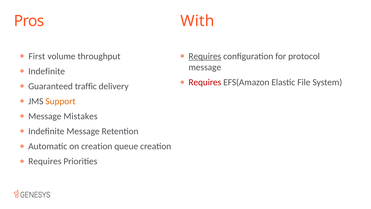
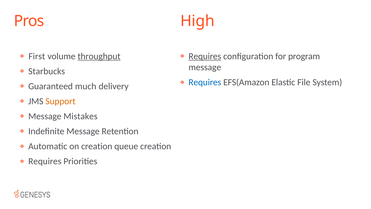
With: With -> High (197, 21)
throughput underline: none -> present (99, 56)
protocol: protocol -> program (304, 56)
Indefinite: Indefinite -> Starbucks (47, 71)
Requires colour: red -> blue (205, 82)
traffic: traffic -> much (86, 86)
